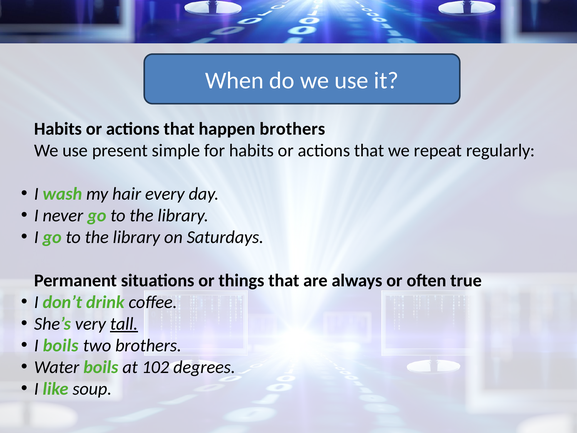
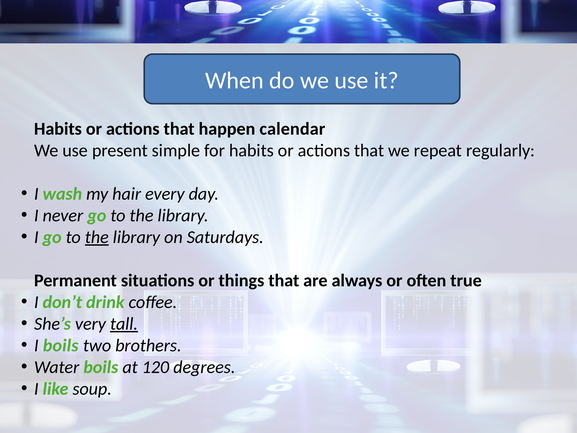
happen brothers: brothers -> calendar (292, 129)
the underline: none -> present (97, 237)
102: 102 -> 120 (156, 367)
